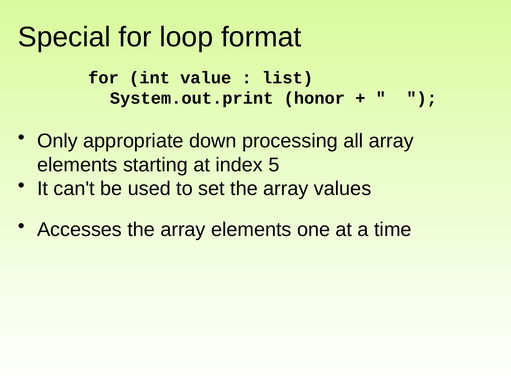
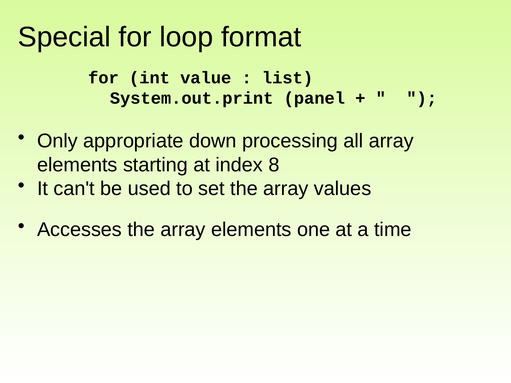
honor: honor -> panel (314, 98)
5: 5 -> 8 (274, 165)
